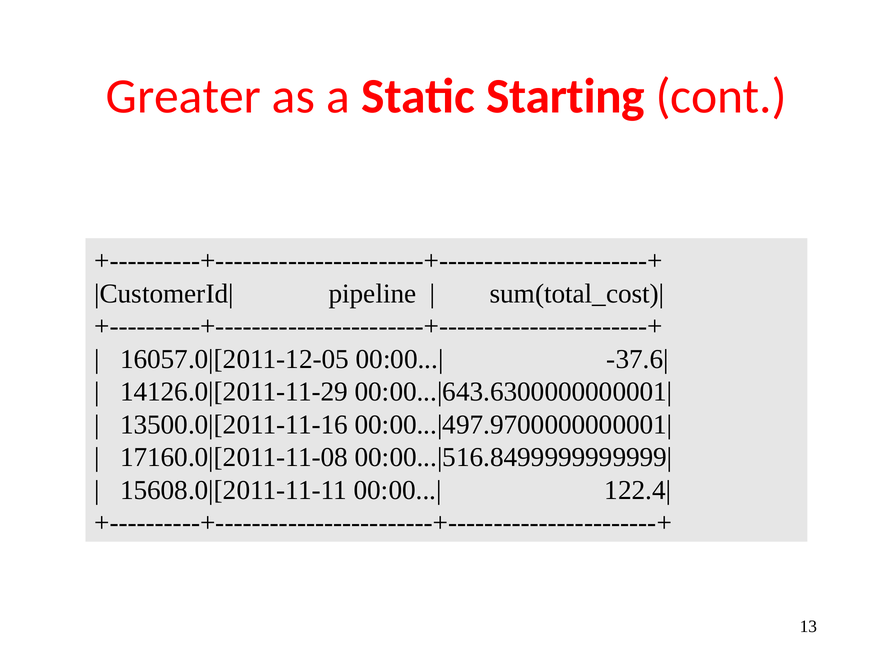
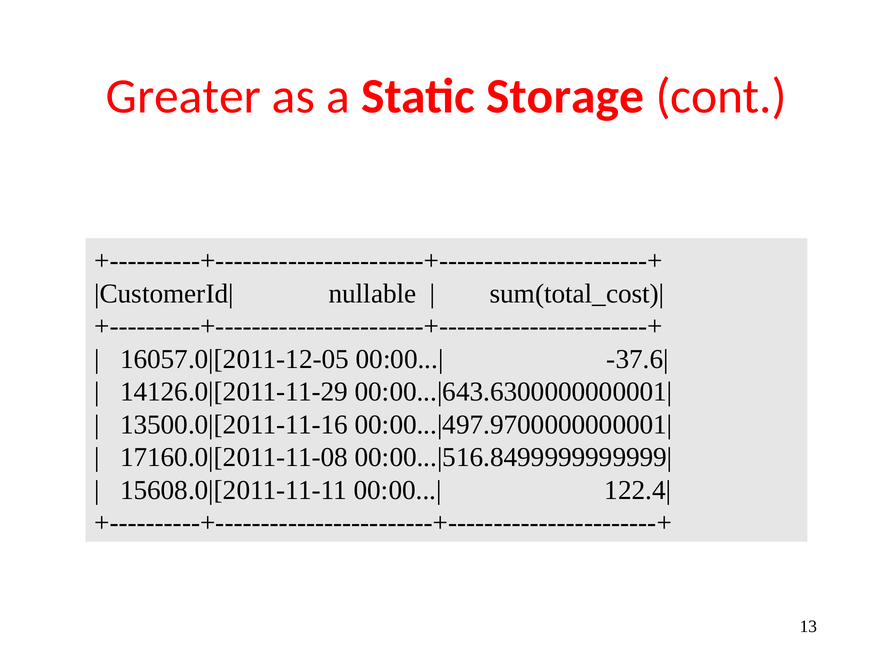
Starting: Starting -> Storage (565, 96)
pipeline: pipeline -> nullable (373, 294)
